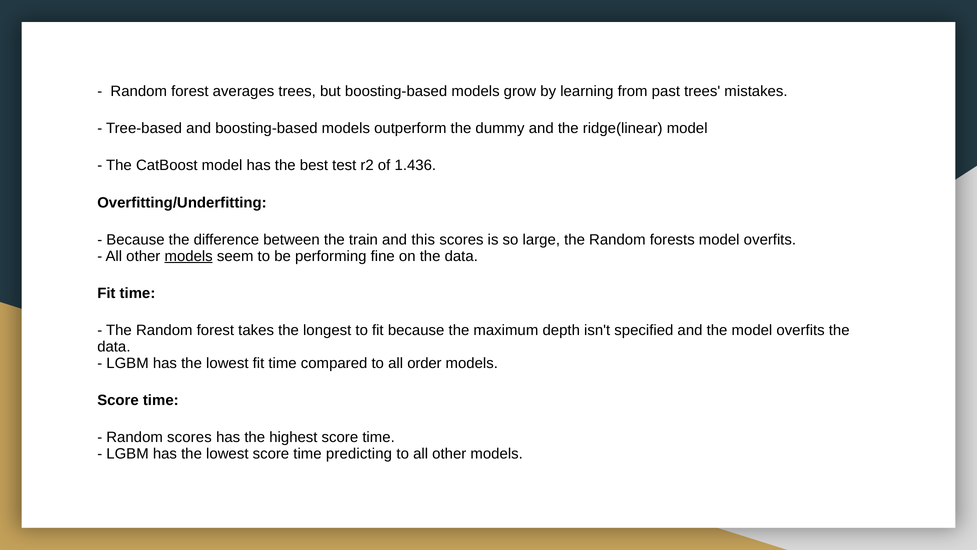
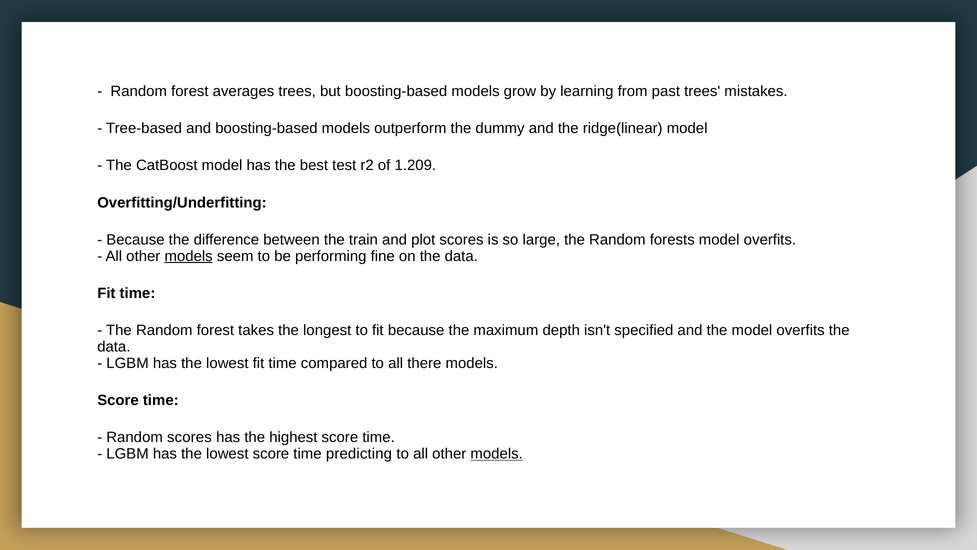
1.436: 1.436 -> 1.209 (415, 165)
this: this -> plot (423, 240)
order: order -> there (424, 363)
models underline: none -> present (497, 454)
